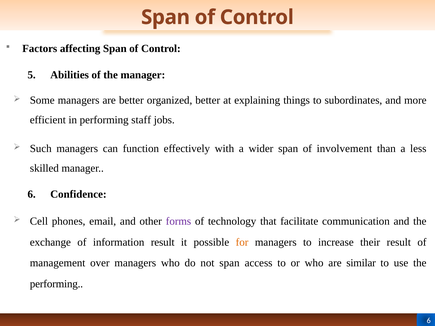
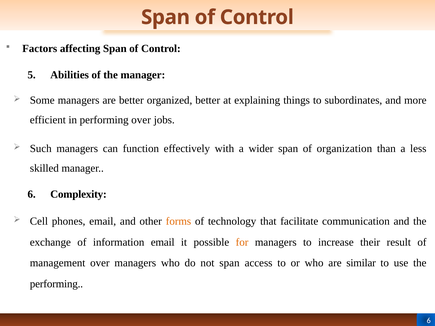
performing staff: staff -> over (141, 120)
involvement: involvement -> organization (344, 149)
Confidence: Confidence -> Complexity (78, 194)
forms colour: purple -> orange (178, 221)
information result: result -> email (163, 242)
